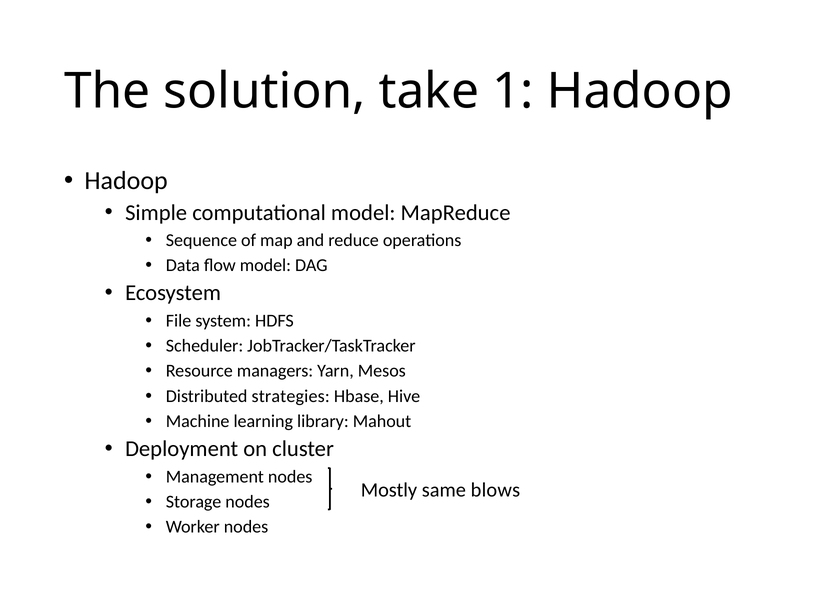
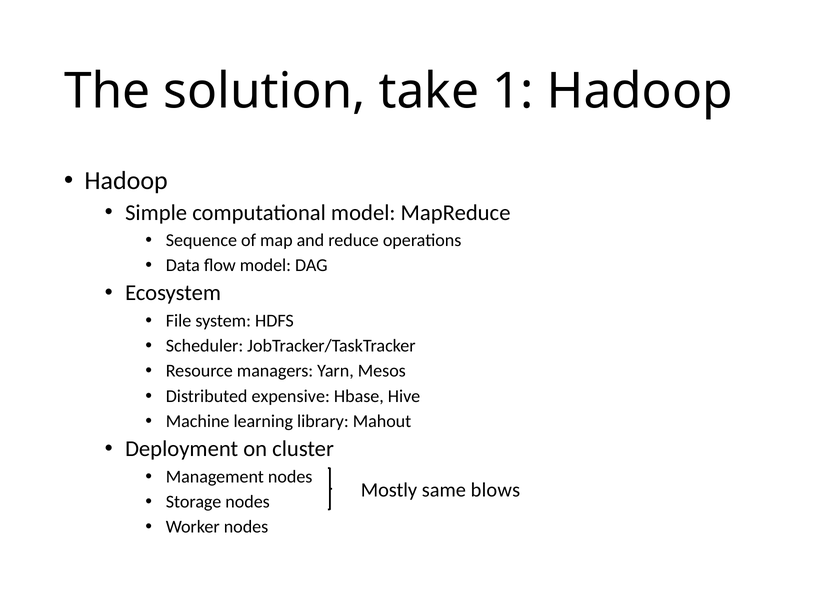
strategies: strategies -> expensive (291, 396)
